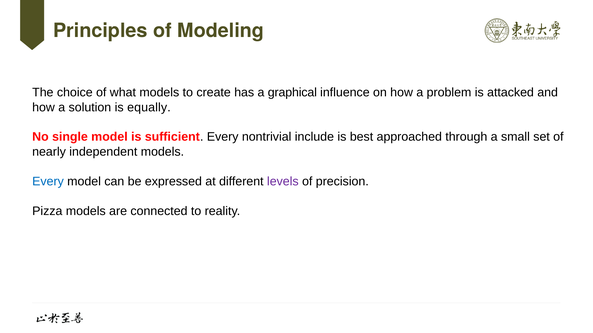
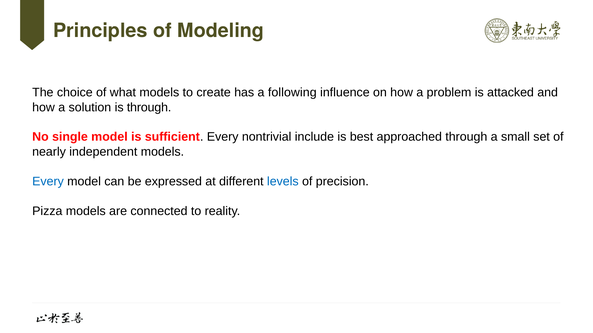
graphical: graphical -> following (292, 93)
is equally: equally -> through (149, 107)
levels colour: purple -> blue (283, 182)
